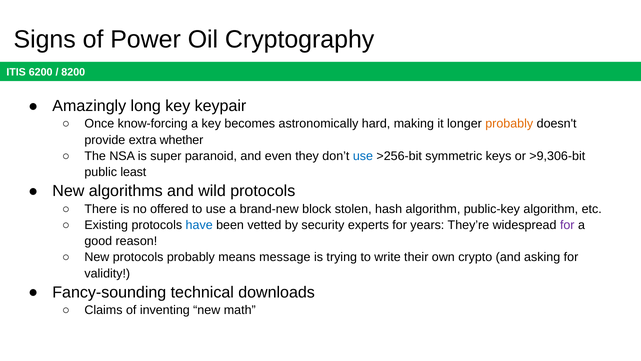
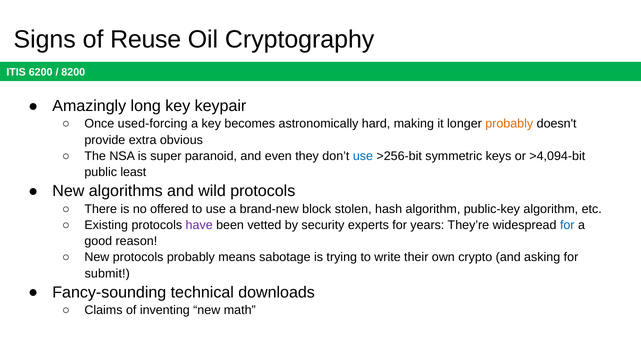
Power: Power -> Reuse (146, 40)
know-forcing: know-forcing -> used-forcing (153, 124)
whether: whether -> obvious (181, 140)
>9,306-bit: >9,306-bit -> >4,094-bit (557, 156)
have colour: blue -> purple (199, 225)
for colour: purple -> blue (567, 225)
message: message -> sabotage (285, 257)
validity: validity -> submit (107, 273)
